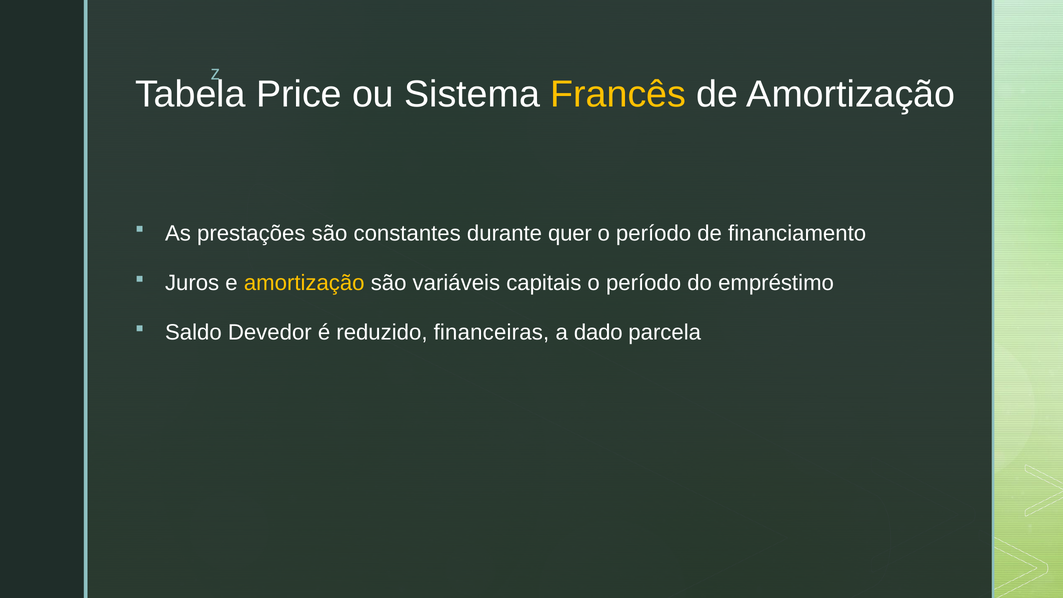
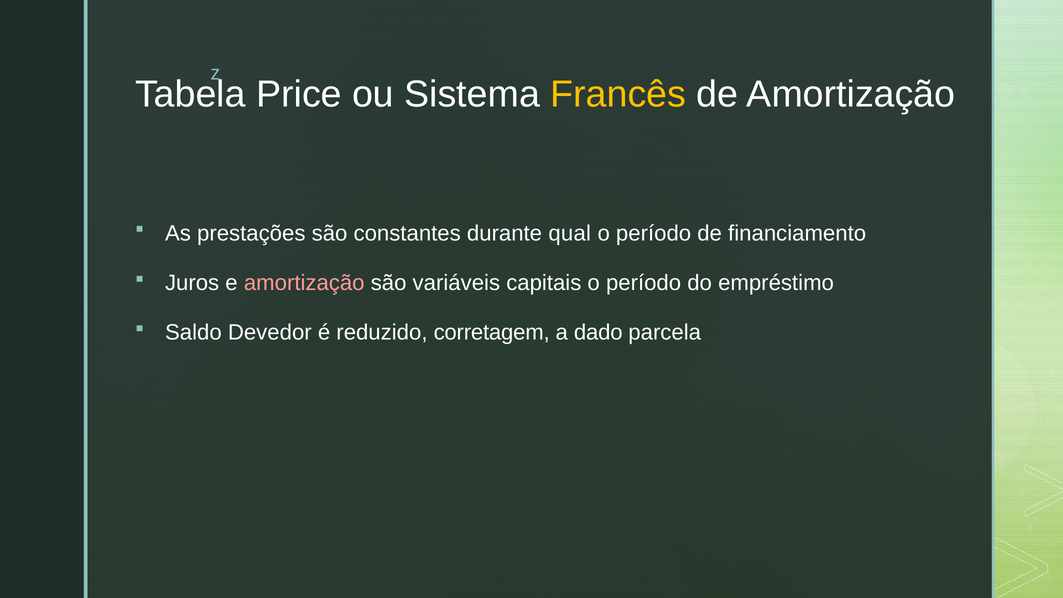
quer: quer -> qual (570, 233)
amortização colour: yellow -> pink (304, 283)
financeiras: financeiras -> corretagem (492, 333)
